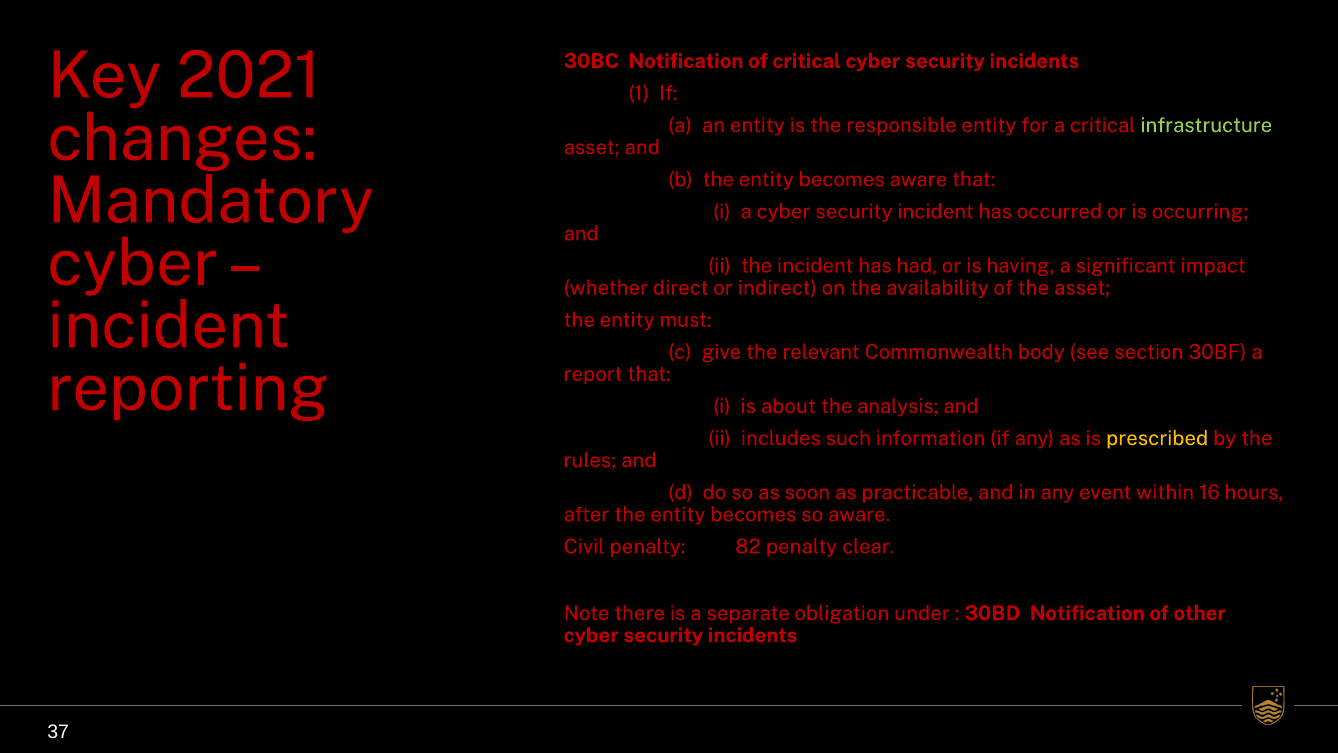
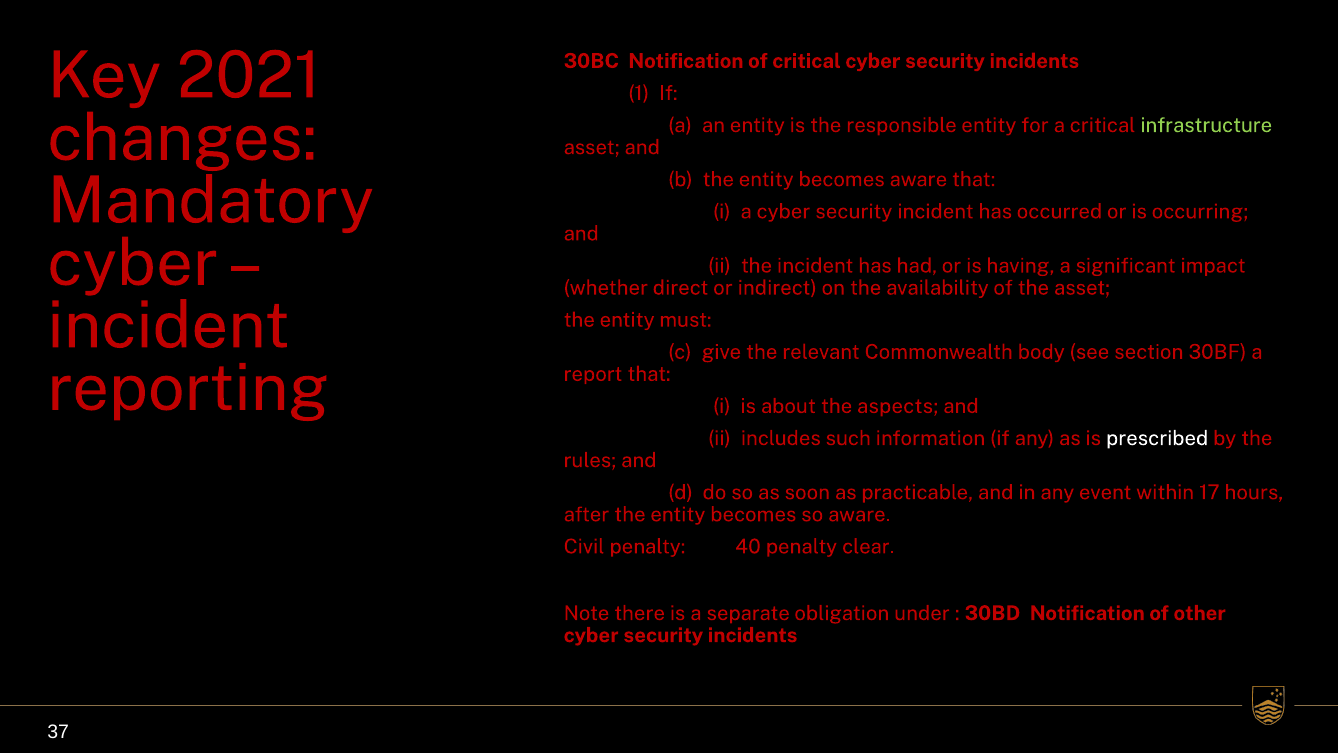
analysis: analysis -> aspects (898, 406)
prescribed colour: yellow -> white (1157, 438)
16: 16 -> 17 (1209, 492)
82: 82 -> 40 (748, 546)
